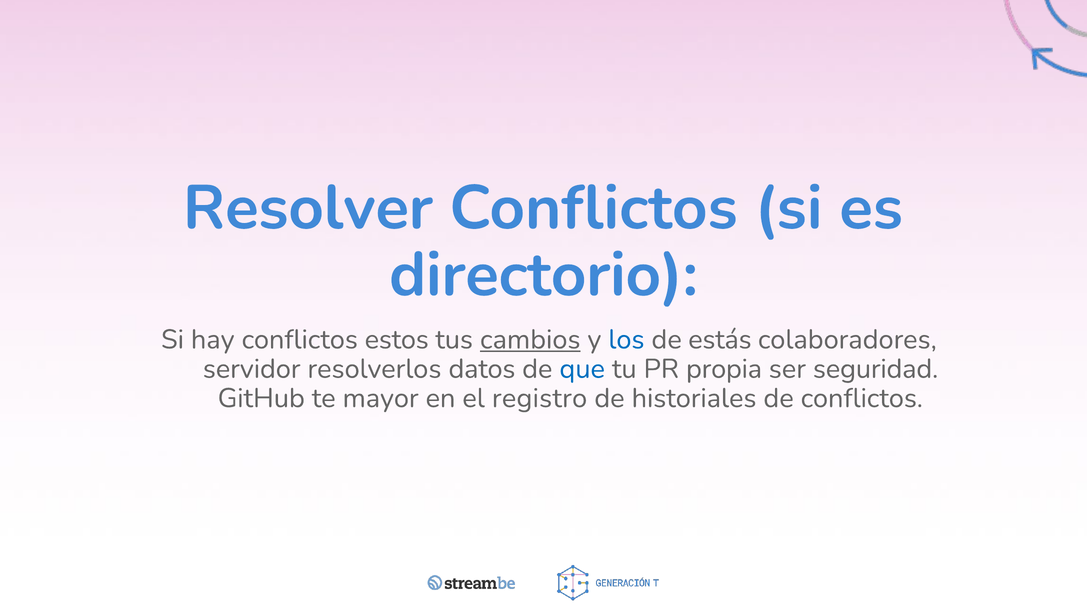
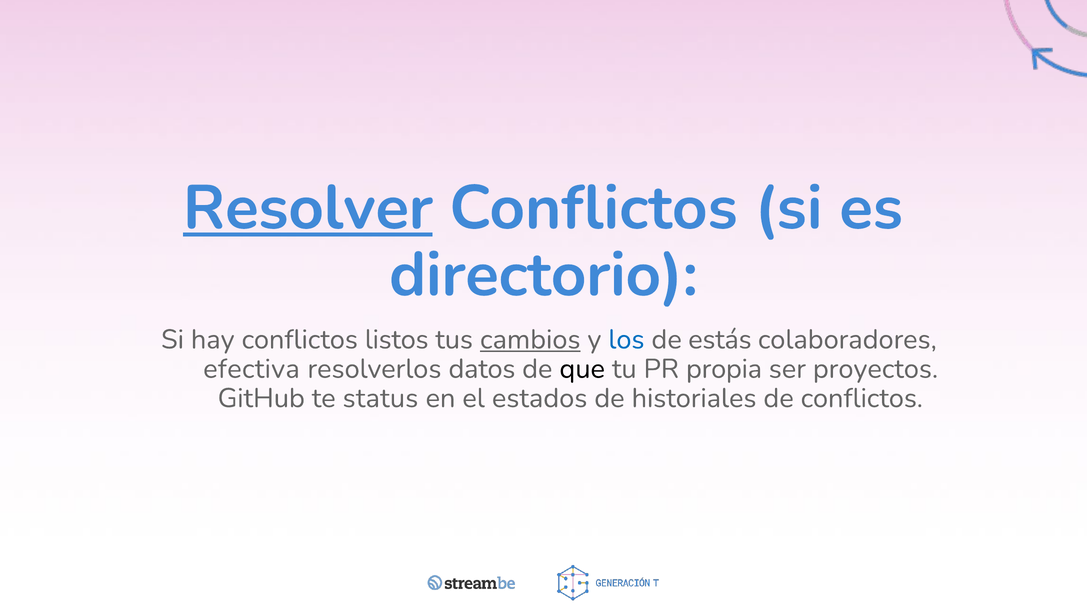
Resolver underline: none -> present (308, 208)
estos: estos -> listos (397, 340)
servidor: servidor -> efectiva (251, 369)
que colour: blue -> black (582, 369)
seguridad: seguridad -> proyectos (875, 369)
mayor: mayor -> status (380, 398)
registro: registro -> estados (540, 398)
